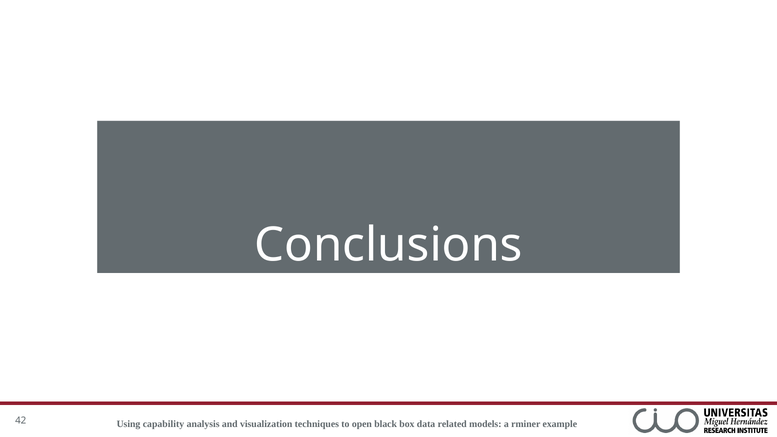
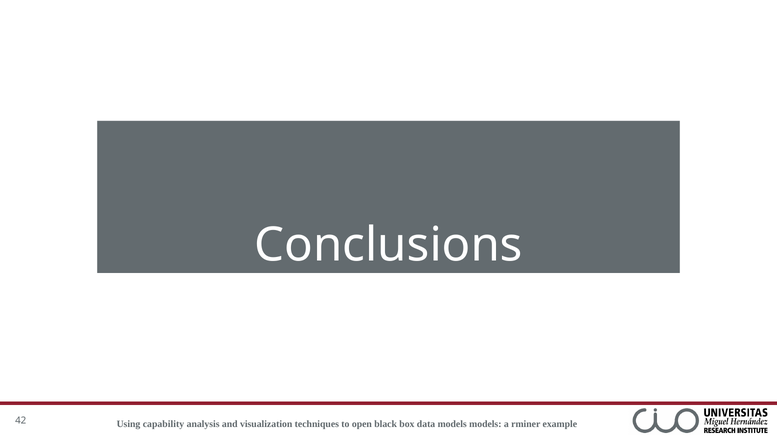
data related: related -> models (452, 424)
